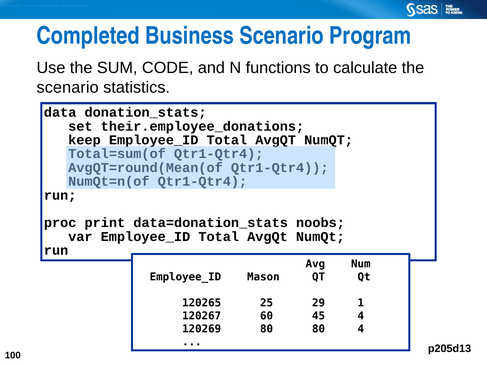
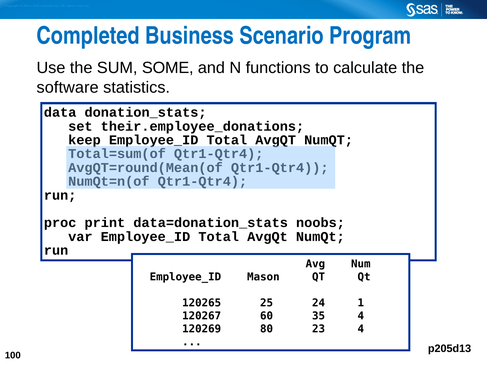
CODE: CODE -> SOME (168, 68)
scenario: scenario -> software (68, 87)
29: 29 -> 24 (319, 303)
45: 45 -> 35 (319, 316)
80 80: 80 -> 23 (319, 329)
